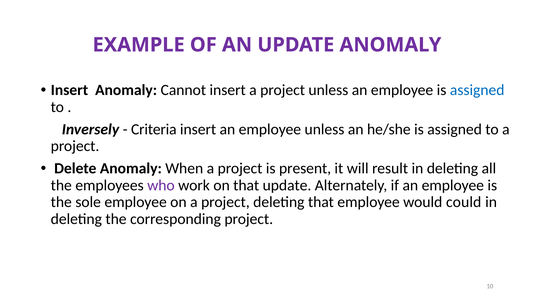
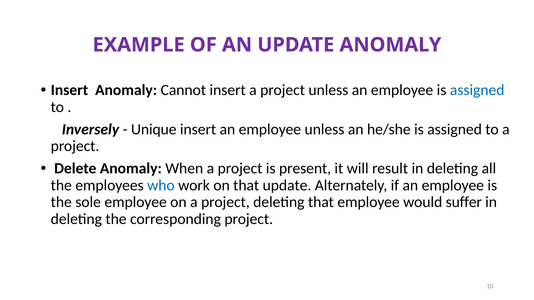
Criteria: Criteria -> Unique (154, 129)
who colour: purple -> blue (161, 186)
could: could -> suffer (464, 202)
